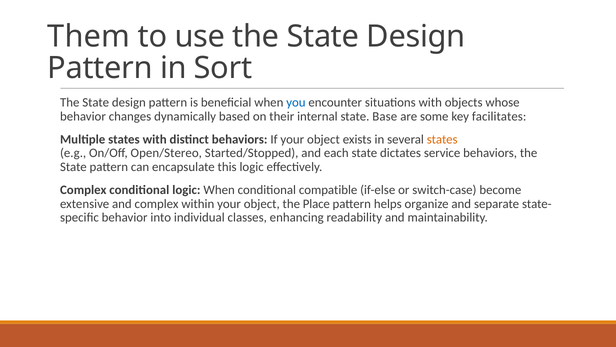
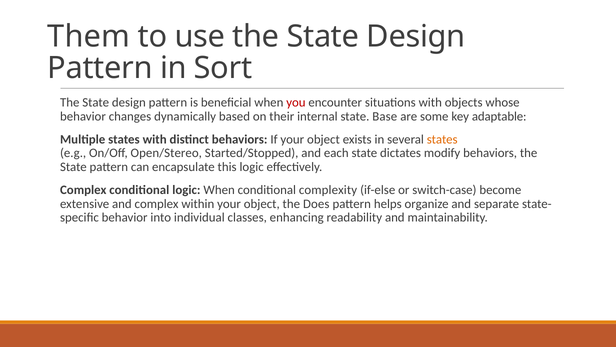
you colour: blue -> red (296, 102)
facilitates: facilitates -> adaptable (499, 116)
service: service -> modify (442, 153)
compatible: compatible -> complexity (328, 190)
Place: Place -> Does (316, 204)
